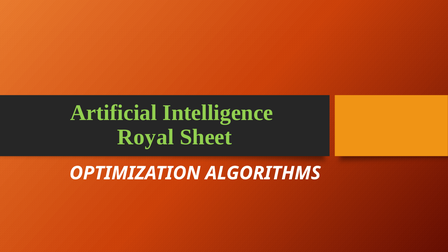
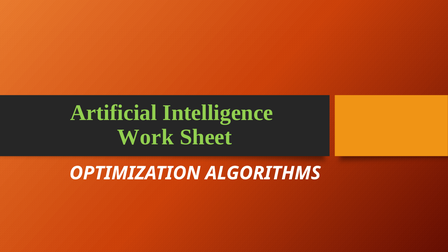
Royal: Royal -> Work (146, 137)
